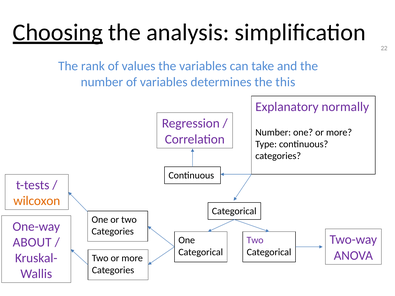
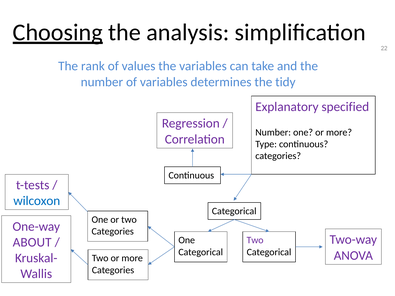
this: this -> tidy (285, 82)
normally: normally -> specified (345, 107)
wilcoxon colour: orange -> blue (37, 201)
